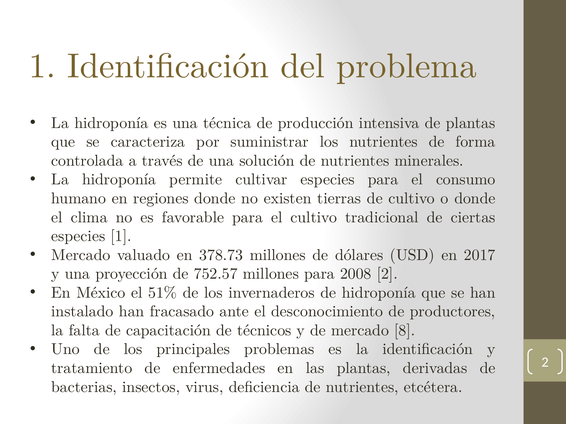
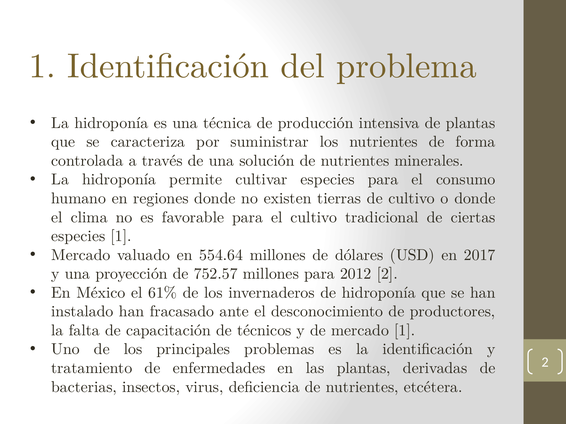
378.73: 378.73 -> 554.64 (221, 255)
2008: 2008 -> 2012 (356, 274)
51%: 51% -> 61% (163, 293)
mercado 8: 8 -> 1 (405, 331)
